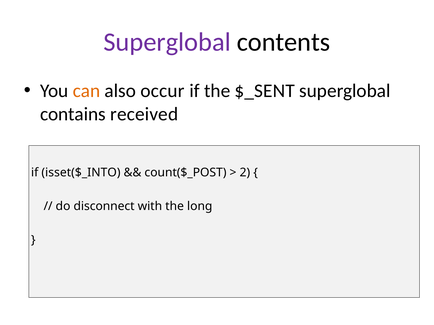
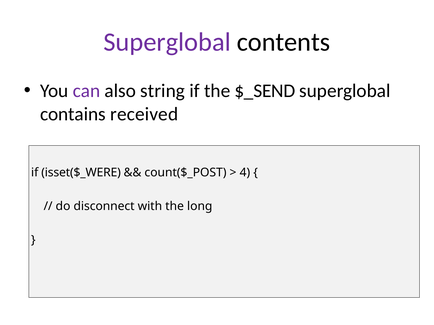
can colour: orange -> purple (86, 91)
occur: occur -> string (163, 91)
$_SENT: $_SENT -> $_SEND (265, 91)
isset($_INTO: isset($_INTO -> isset($_WERE (81, 173)
2: 2 -> 4 (245, 173)
